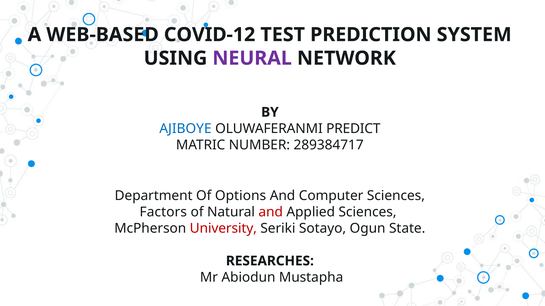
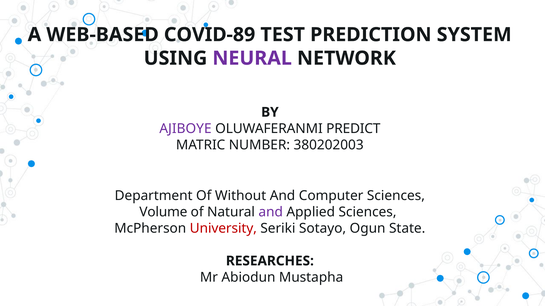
COVID-12: COVID-12 -> COVID-89 (210, 35)
AJIBOYE colour: blue -> purple (185, 129)
289384717: 289384717 -> 380202003 (329, 145)
Options: Options -> Without (241, 196)
Factors: Factors -> Volume (163, 212)
and colour: red -> purple (271, 212)
